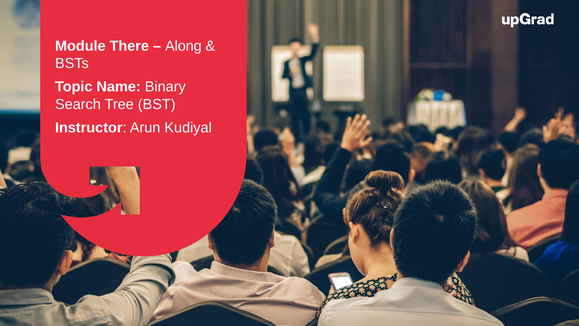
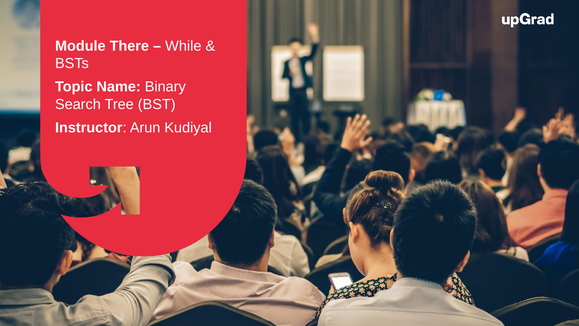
Along: Along -> While (183, 46)
